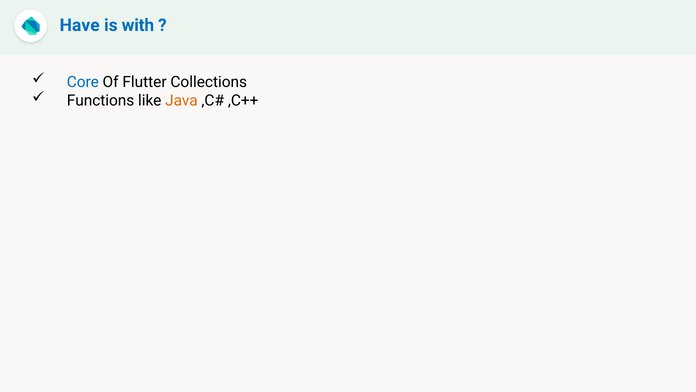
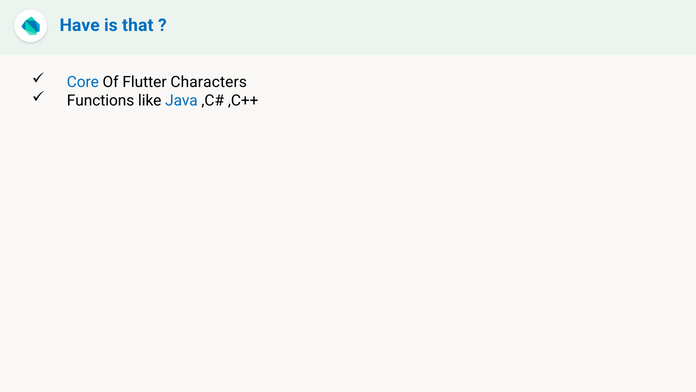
with: with -> that (138, 25)
Collections: Collections -> Characters (209, 82)
Java colour: orange -> blue (181, 100)
